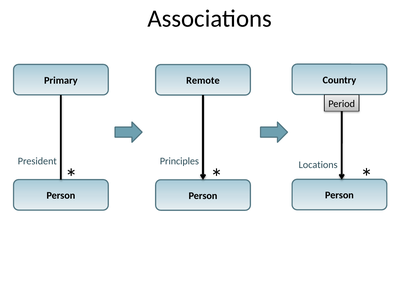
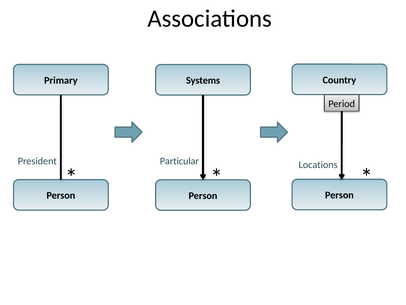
Remote: Remote -> Systems (203, 80)
Principles: Principles -> Particular (179, 161)
